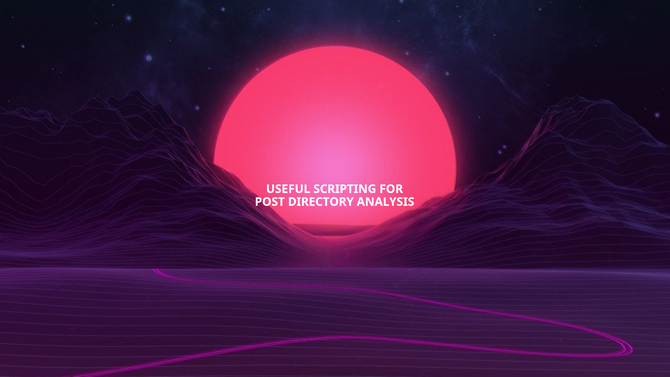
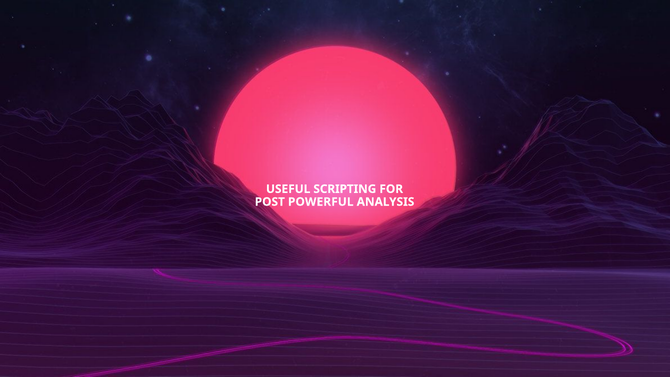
DIRECTORY: DIRECTORY -> POWERFUL (321, 202)
